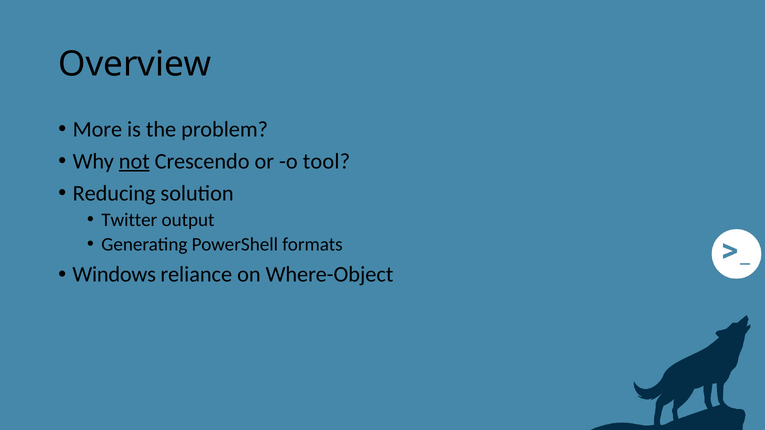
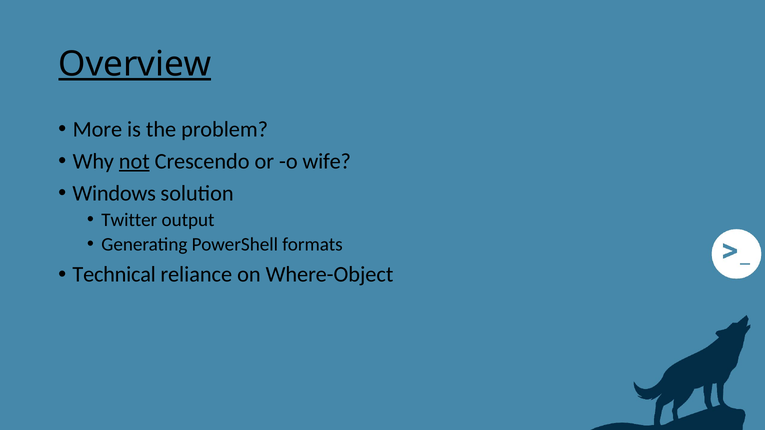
Overview underline: none -> present (135, 64)
tool: tool -> wife (327, 161)
Reducing: Reducing -> Windows (114, 193)
Windows: Windows -> Technical (114, 275)
